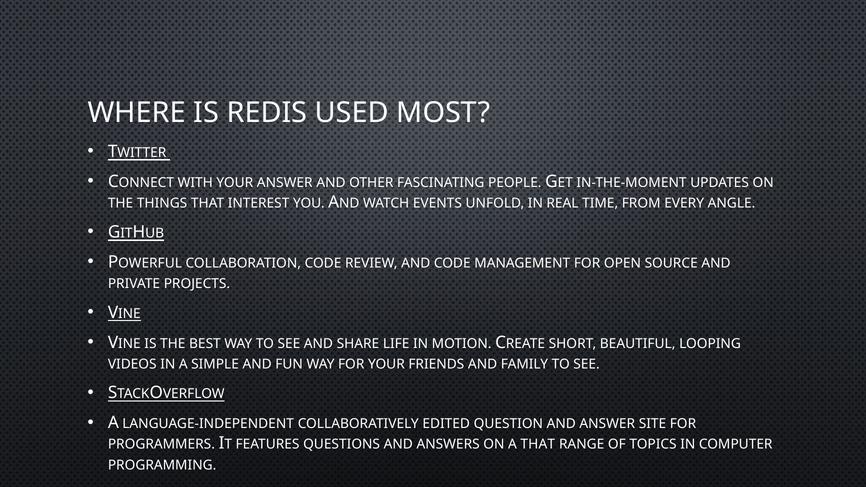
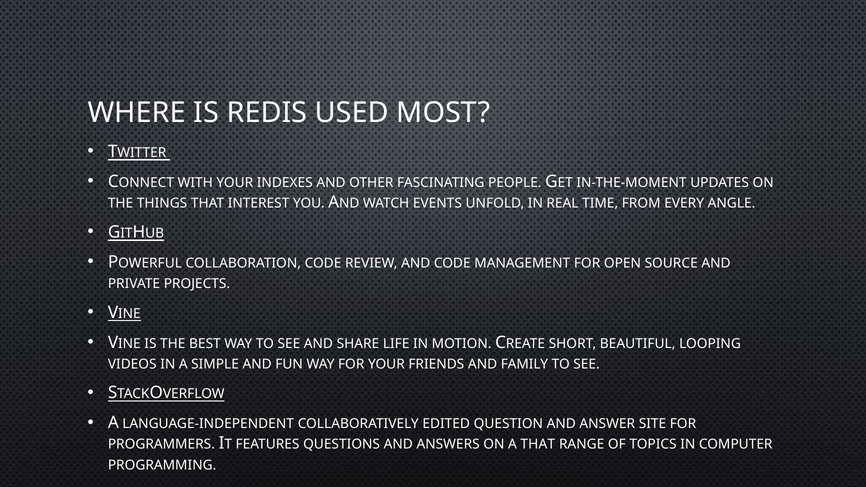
YOUR ANSWER: ANSWER -> INDEXES (285, 183)
